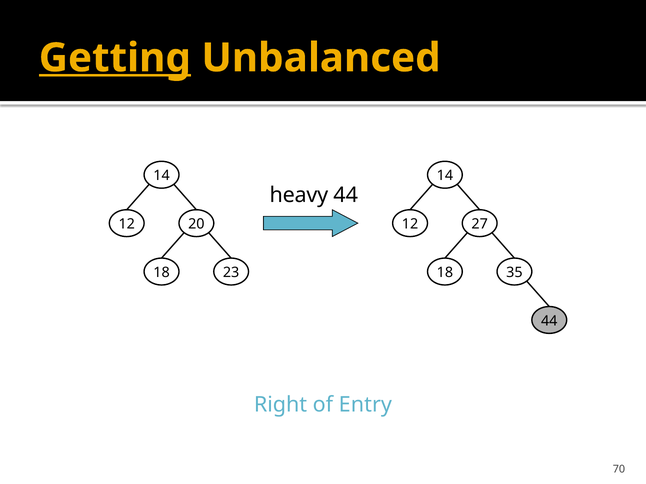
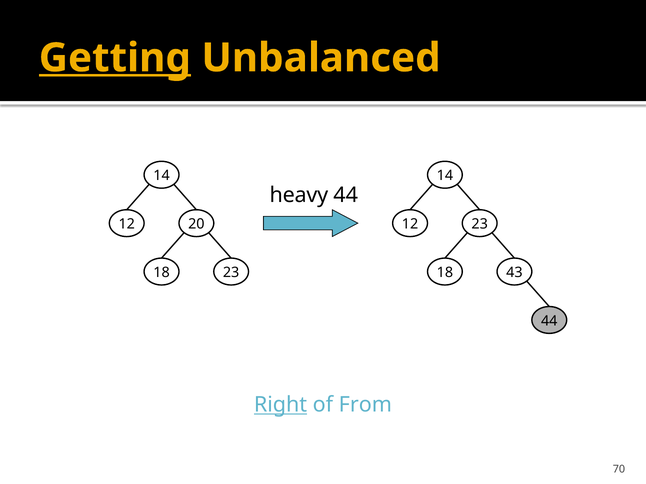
12 27: 27 -> 23 (480, 224)
35: 35 -> 43 (514, 273)
Right underline: none -> present (281, 405)
Entry: Entry -> From (365, 405)
